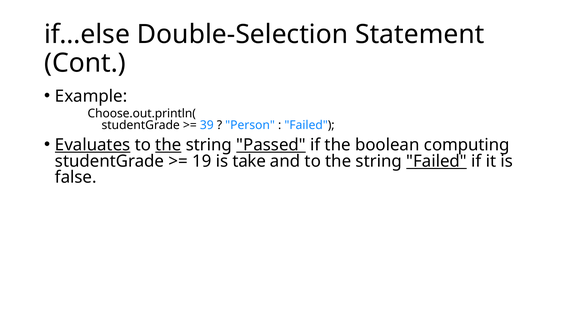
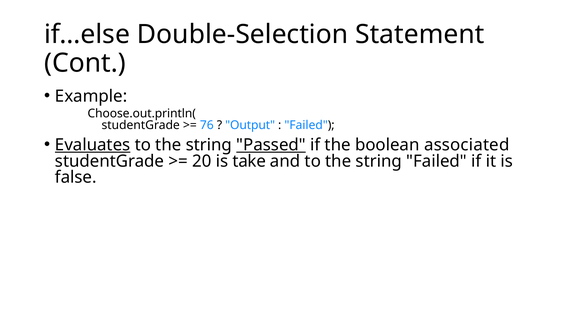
39: 39 -> 76 (207, 125)
Person: Person -> Output (250, 125)
the underline: present -> none (168, 145)
computing: computing -> associated (467, 145)
19: 19 -> 20 (202, 161)
Failed underline: present -> none (437, 161)
